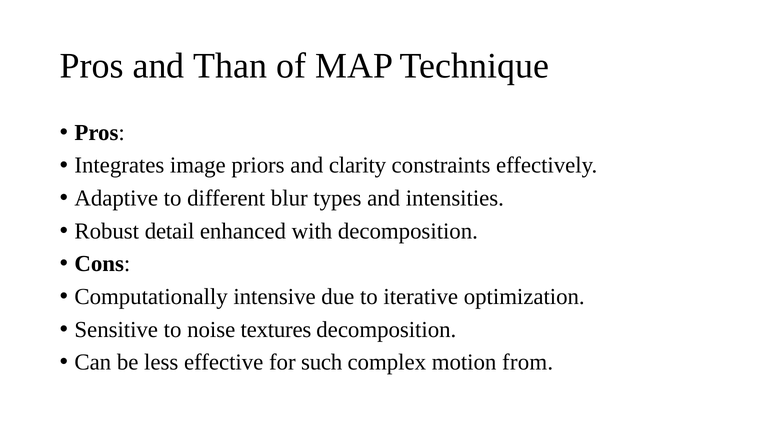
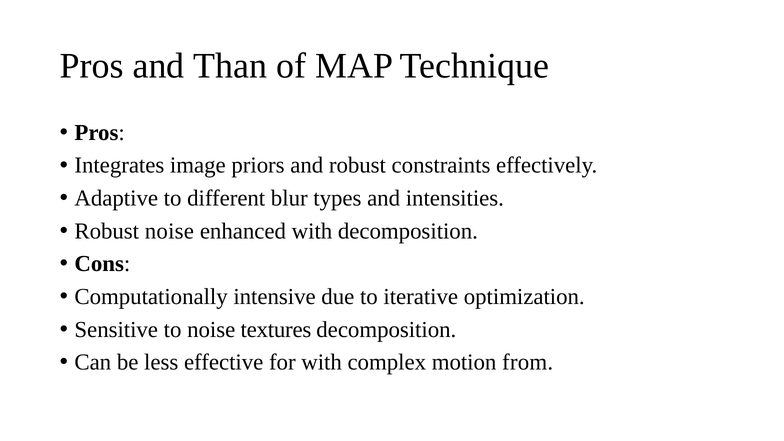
and clarity: clarity -> robust (357, 165)
Robust detail: detail -> noise (169, 231)
for such: such -> with (322, 362)
